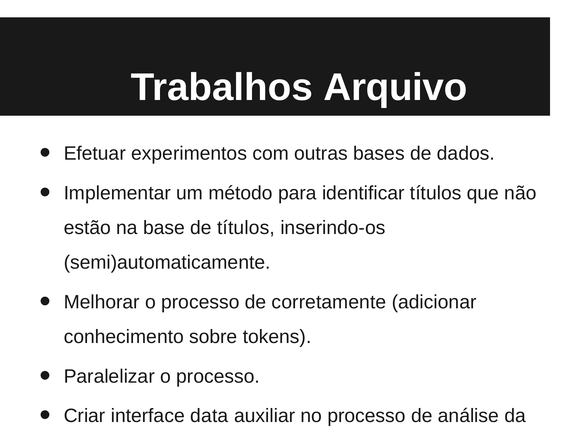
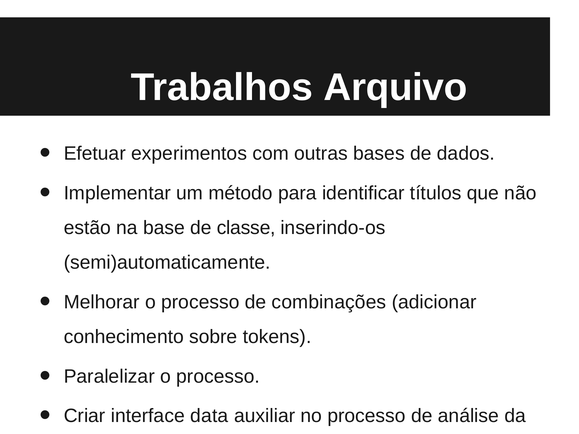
de títulos: títulos -> classe (246, 228)
corretamente: corretamente -> combinações (329, 302)
